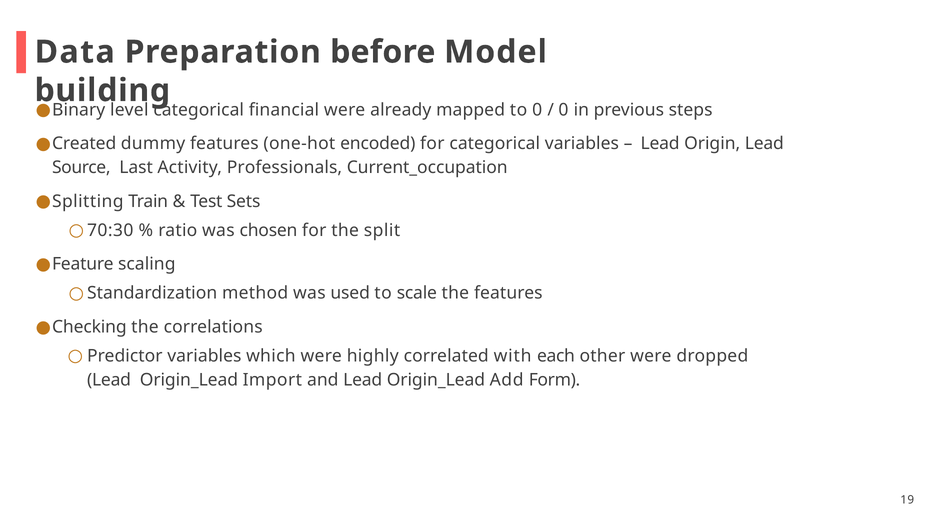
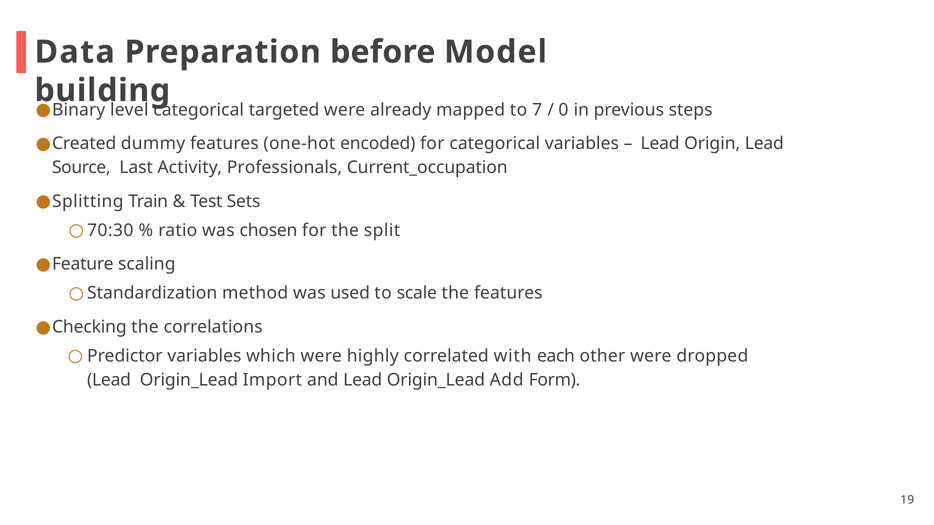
ﬁnancial: ﬁnancial -> targeted (284, 110)
to 0: 0 -> 7 (537, 110)
